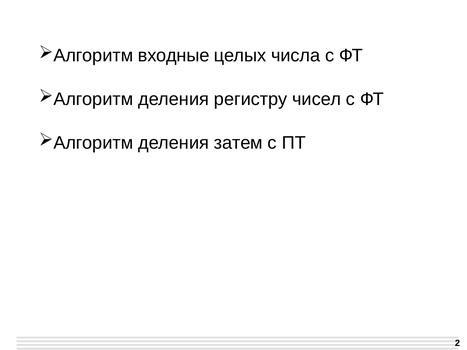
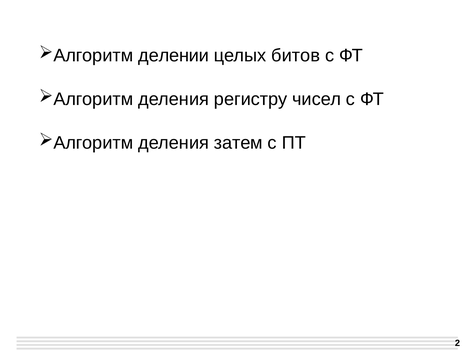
входные: входные -> делении (174, 56)
числа: числа -> битов (296, 56)
